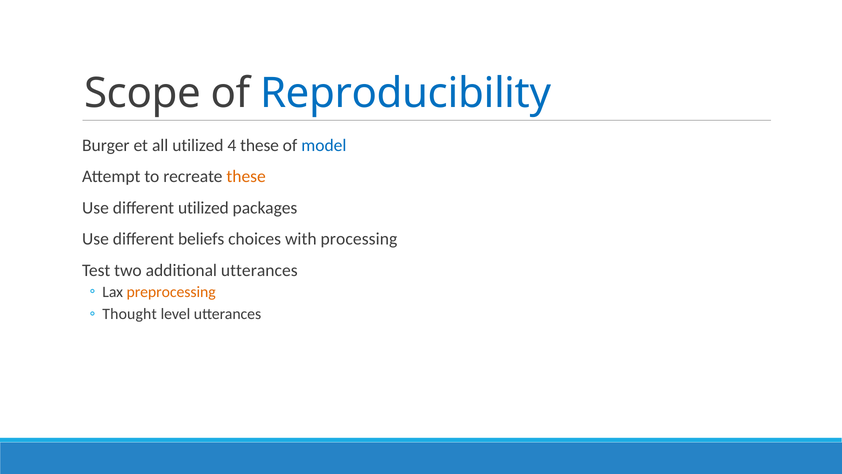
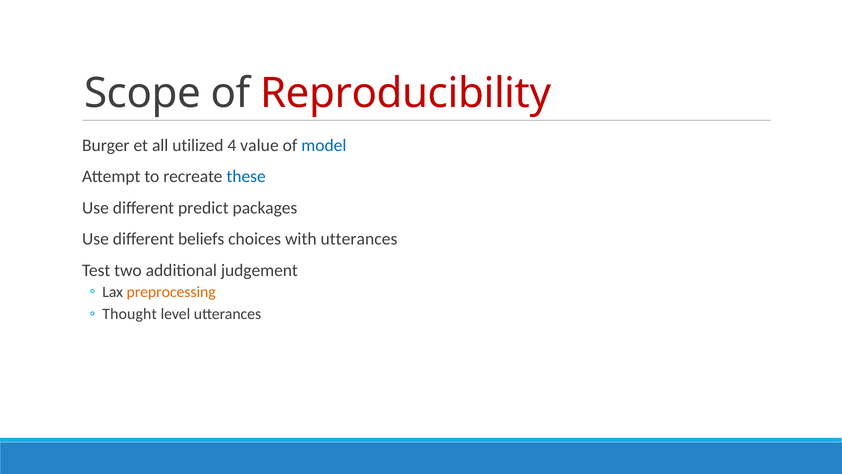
Reproducibility colour: blue -> red (406, 93)
4 these: these -> value (259, 145)
these colour: orange -> blue (246, 176)
different utilized: utilized -> predict (203, 208)
with processing: processing -> utterances (359, 239)
additional utterances: utterances -> judgement (259, 270)
